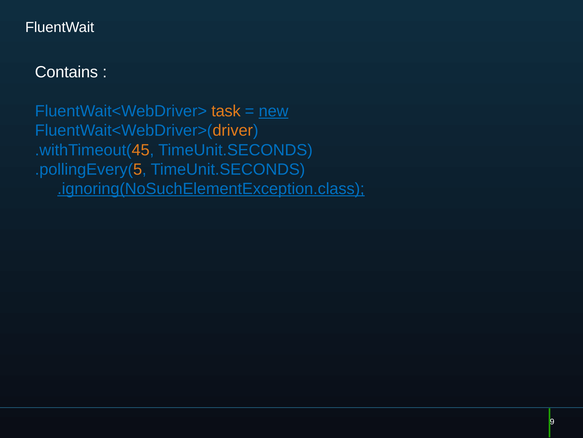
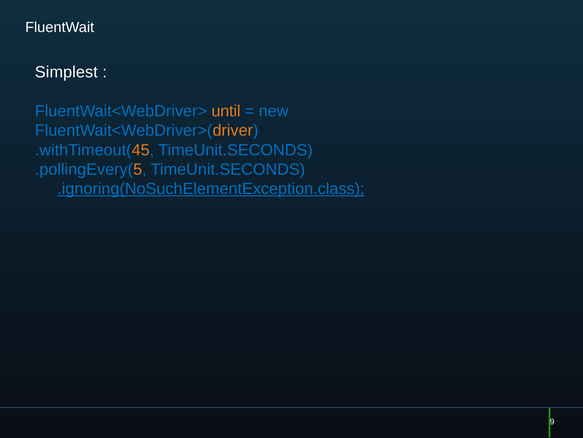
Contains: Contains -> Simplest (66, 72)
task: task -> until (226, 111)
new underline: present -> none (274, 111)
